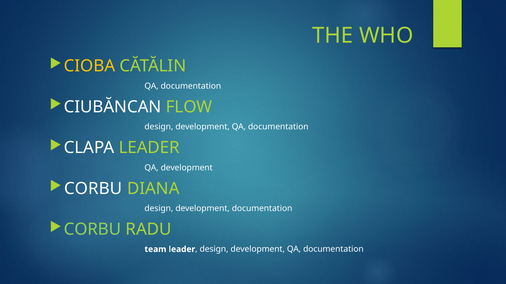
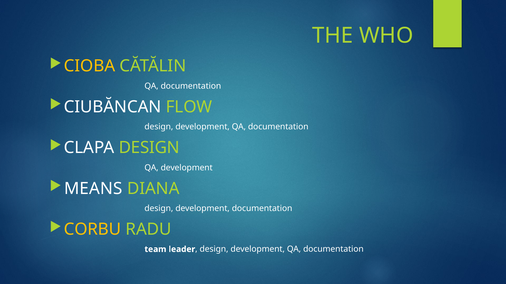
CLAPA LEADER: LEADER -> DESIGN (149, 148)
CORBU: CORBU -> MEANS (93, 189)
CORBU colour: light green -> yellow (93, 230)
